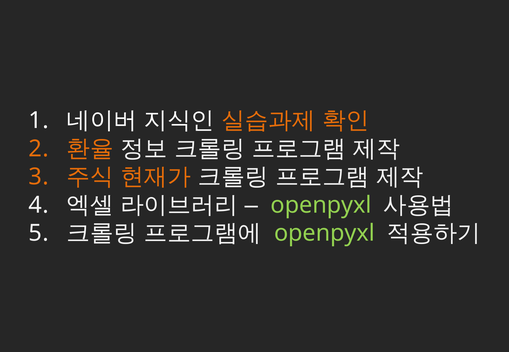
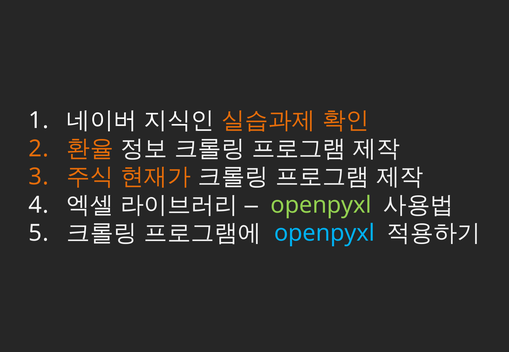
openpyxl colour: light green -> light blue (325, 233)
